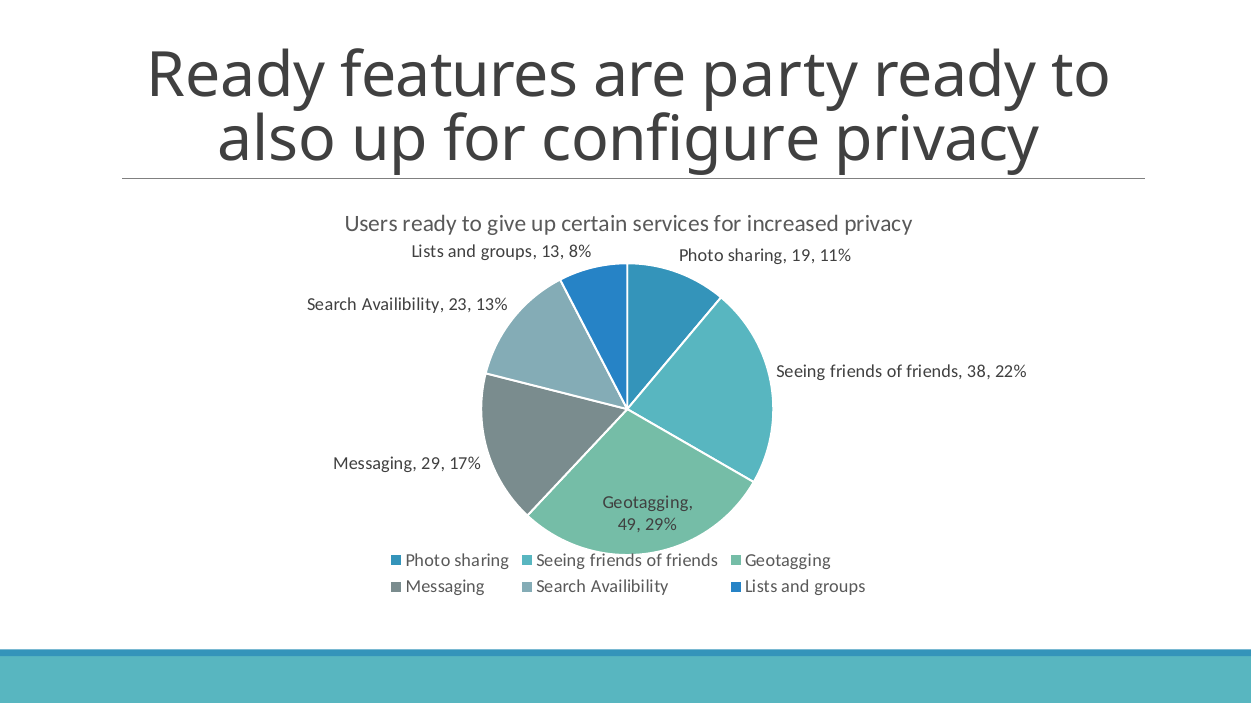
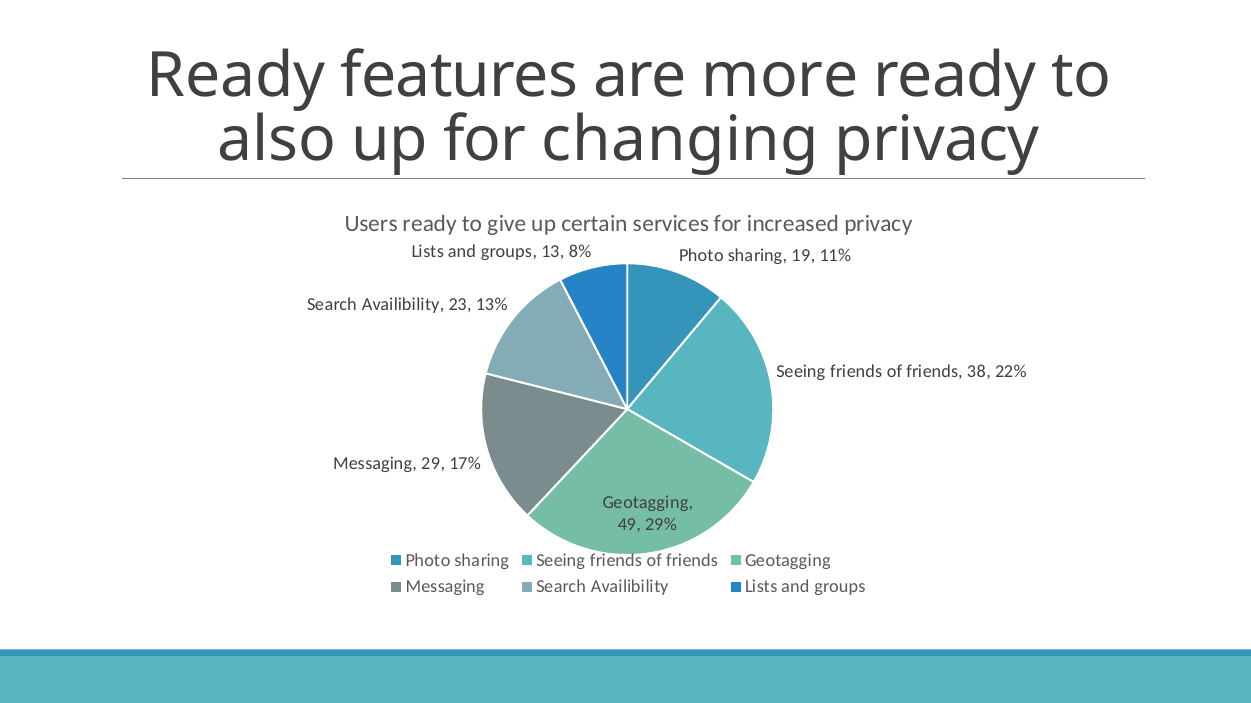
party: party -> more (780, 76)
configure: configure -> changing (681, 140)
